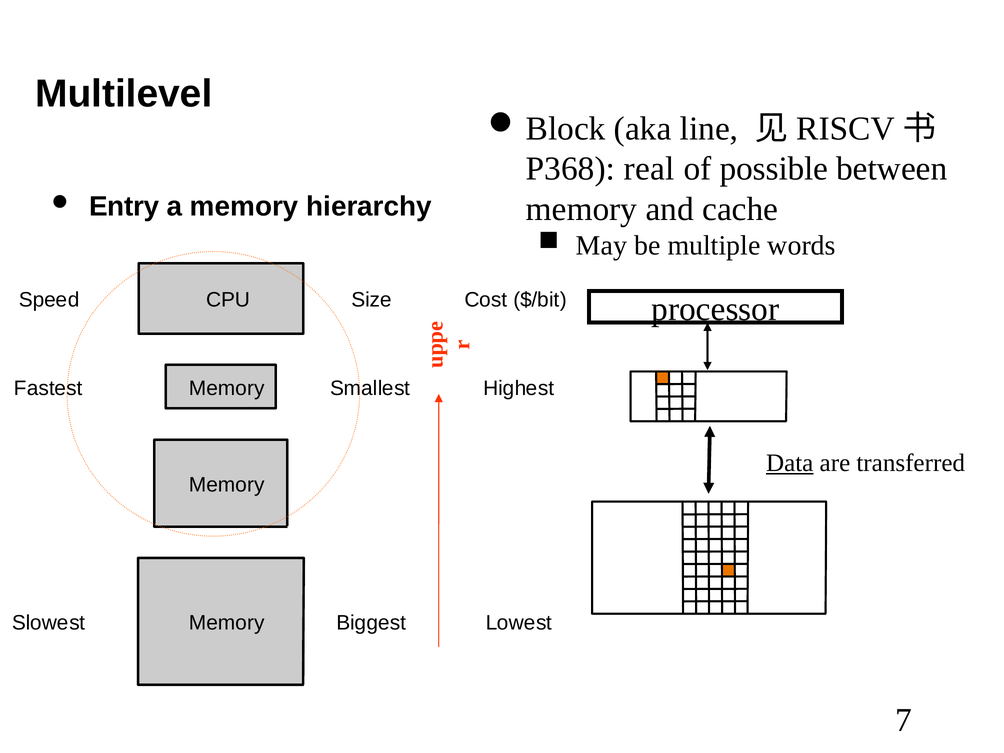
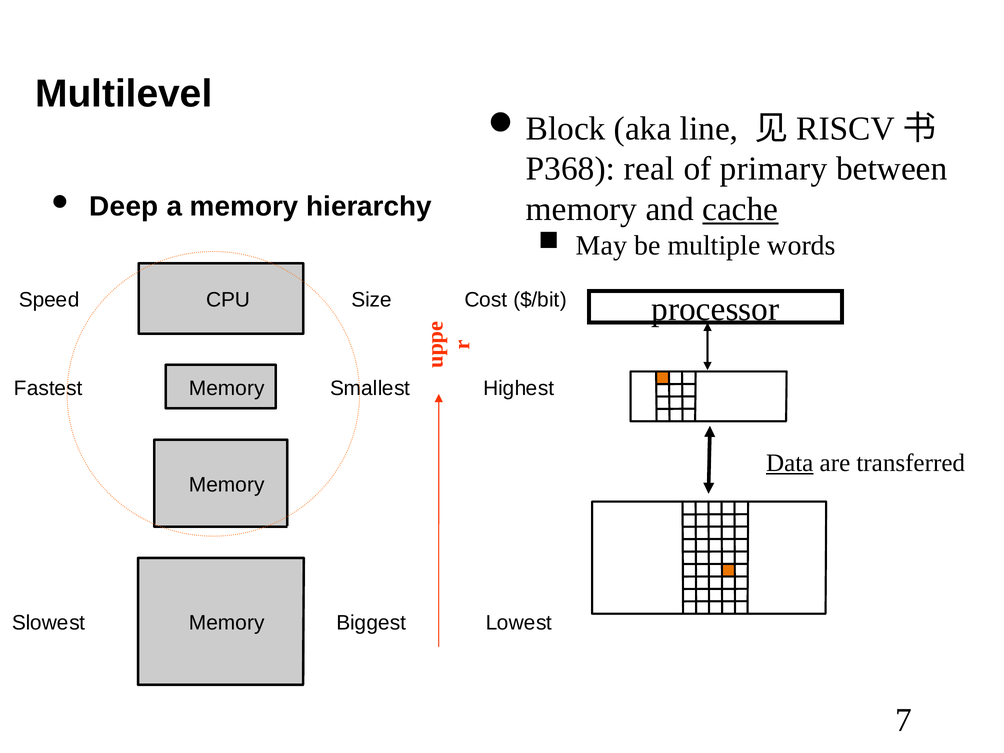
possible: possible -> primary (774, 169)
cache underline: none -> present (740, 209)
Entry: Entry -> Deep (124, 207)
